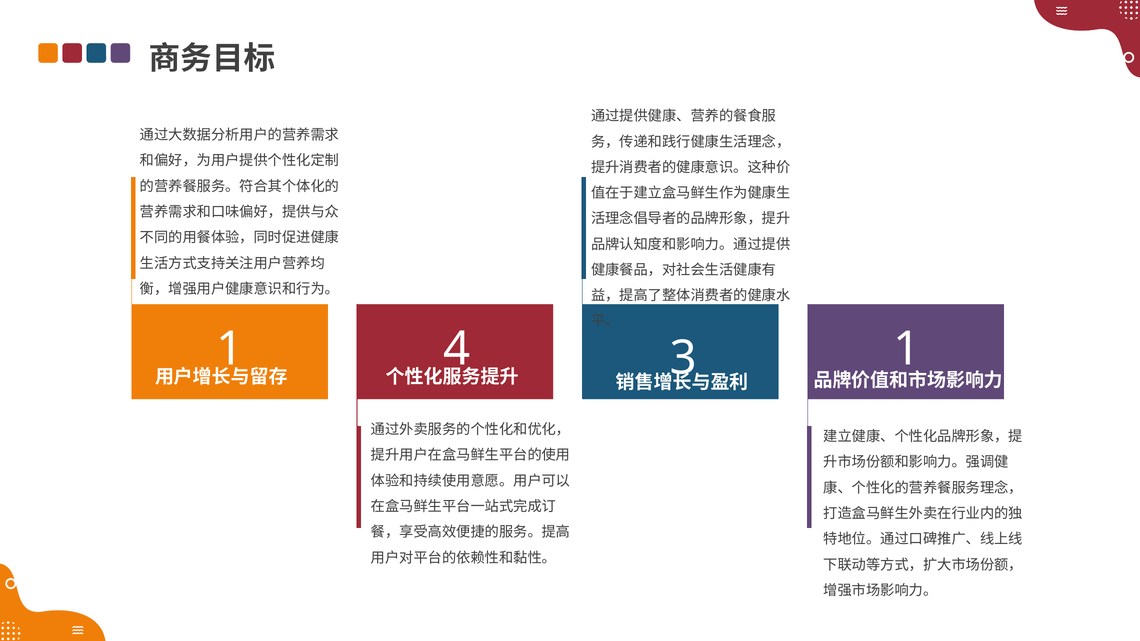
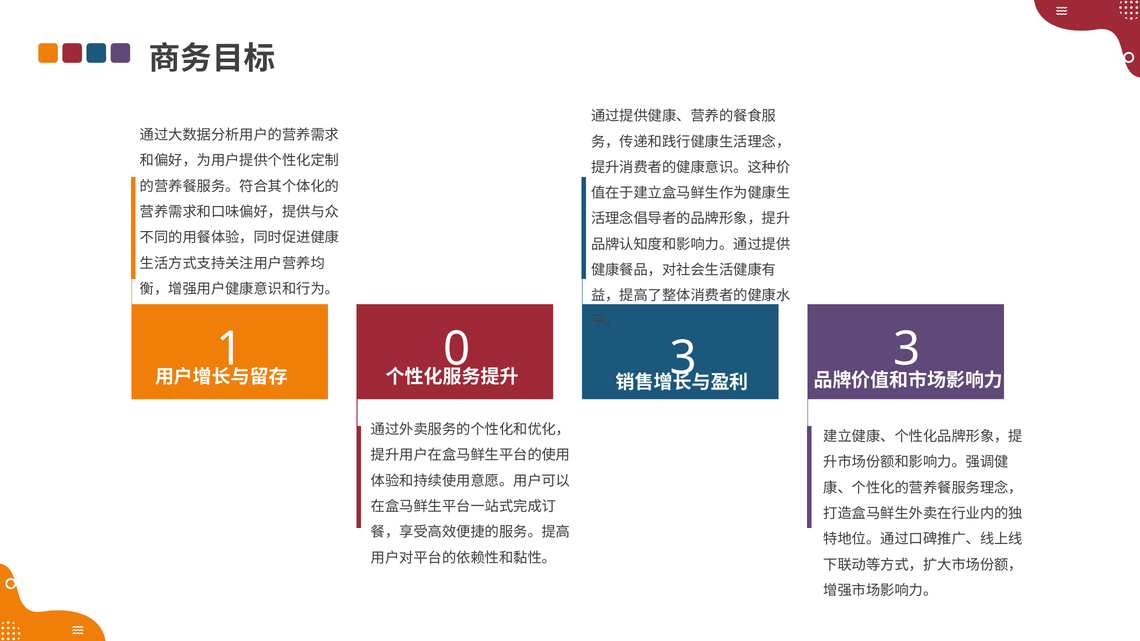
4: 4 -> 0 (457, 349)
1: 1 -> 3 (907, 349)
